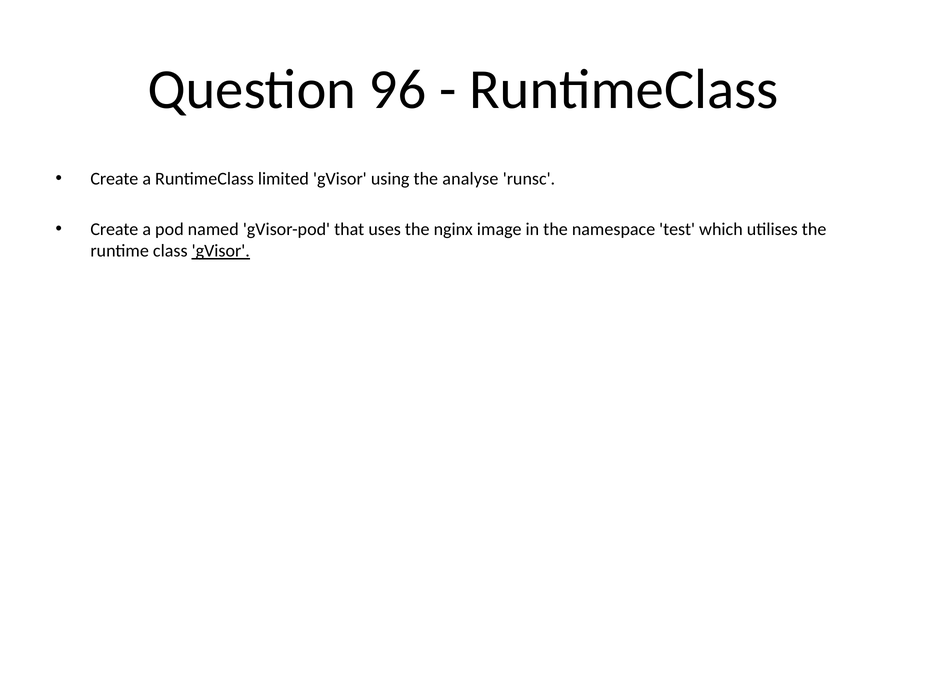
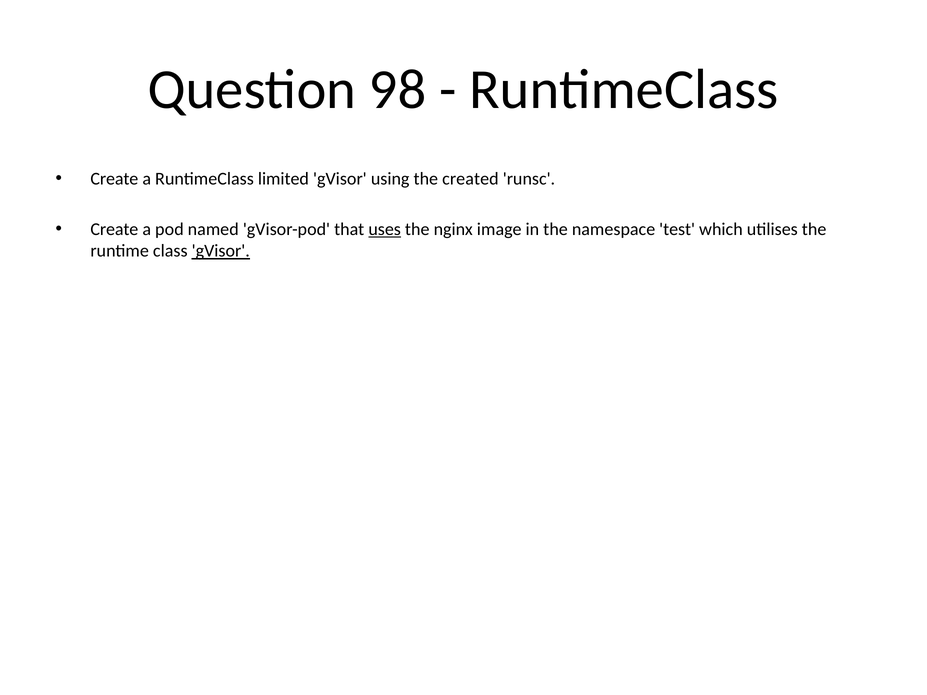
96: 96 -> 98 (398, 90)
analyse: analyse -> created (470, 179)
uses underline: none -> present (385, 229)
